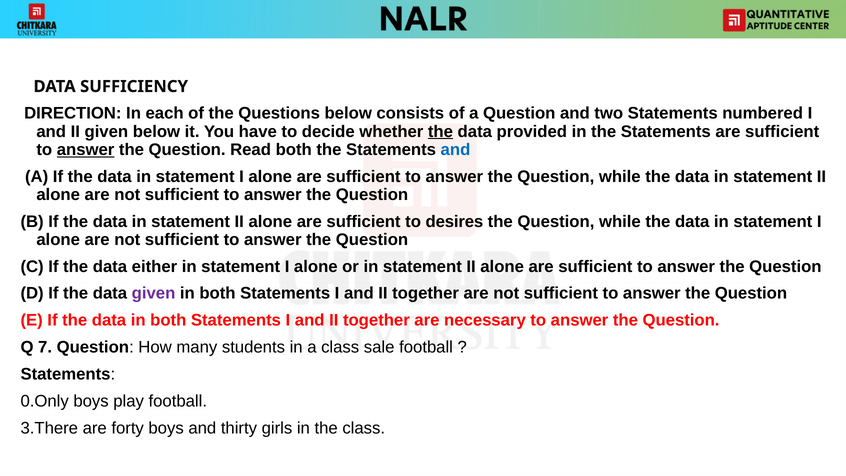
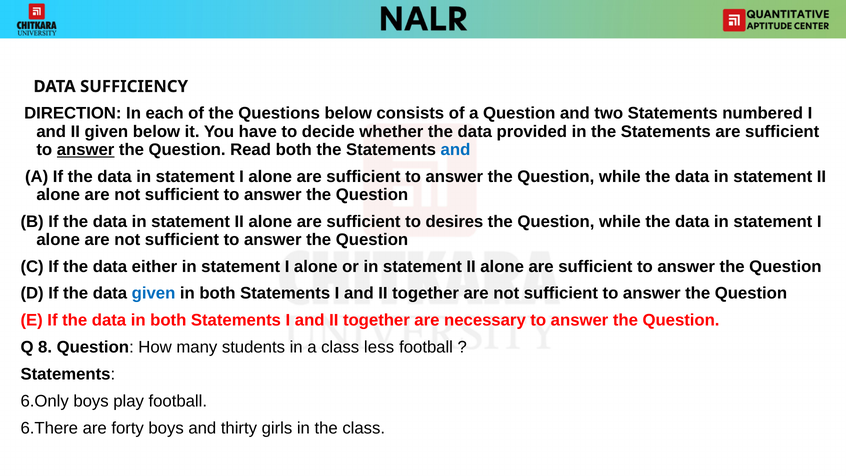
the underline: present -> none (440, 131)
given colour: purple -> blue (154, 293)
7: 7 -> 8 (45, 347)
sale: sale -> less (379, 347)
0.Only: 0.Only -> 6.Only (45, 401)
3.There: 3.There -> 6.There (49, 428)
